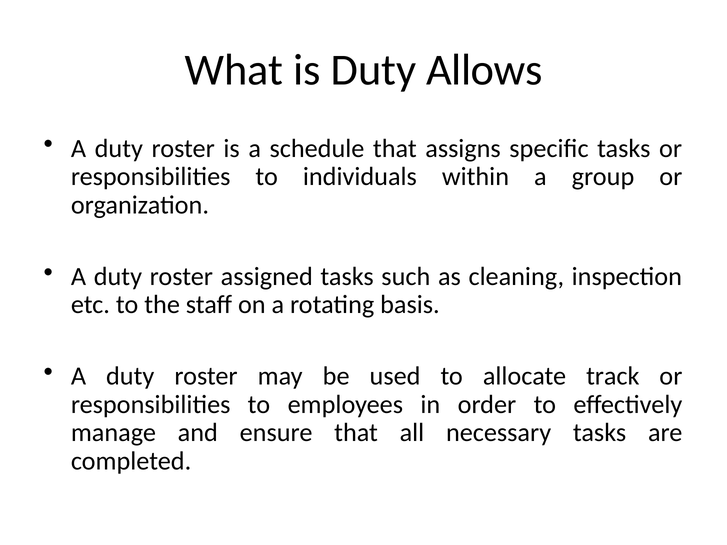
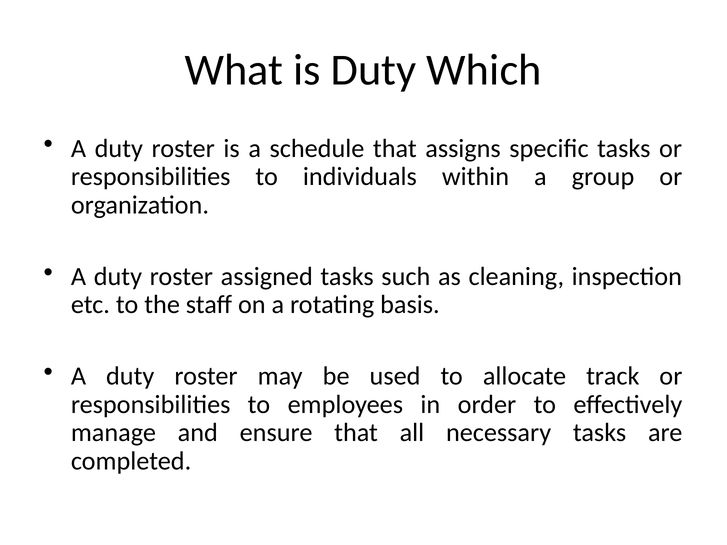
Allows: Allows -> Which (484, 70)
